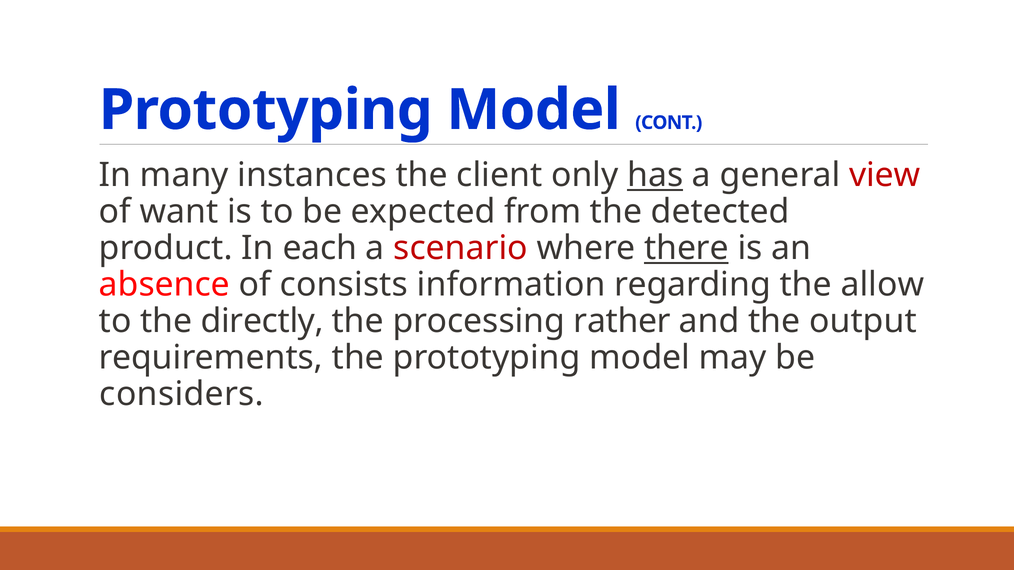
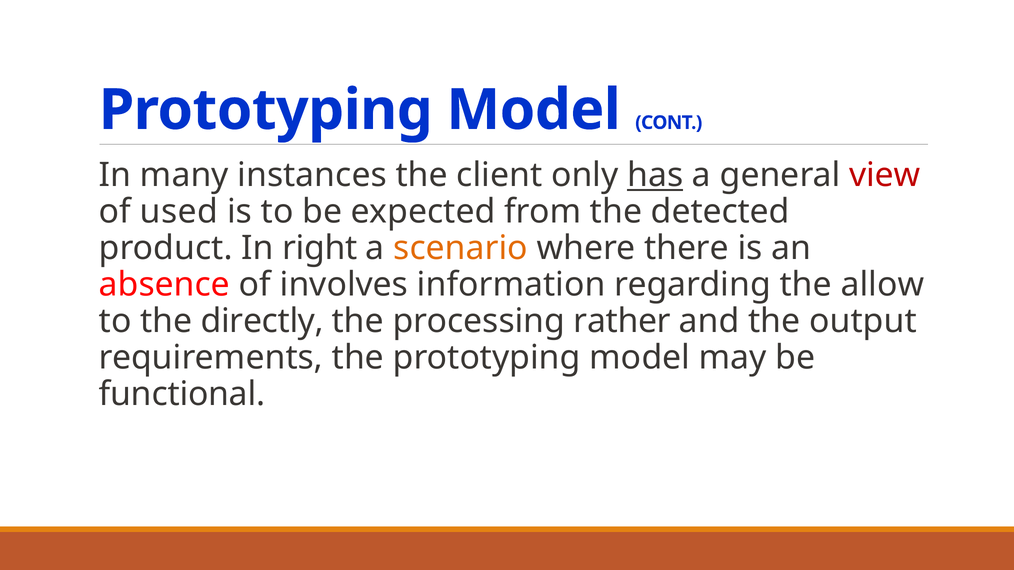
want: want -> used (179, 212)
each: each -> right (320, 248)
scenario colour: red -> orange (461, 248)
there underline: present -> none (687, 248)
consists: consists -> involves (344, 285)
considers: considers -> functional (182, 395)
